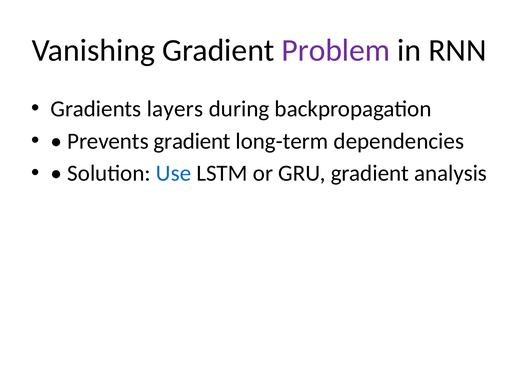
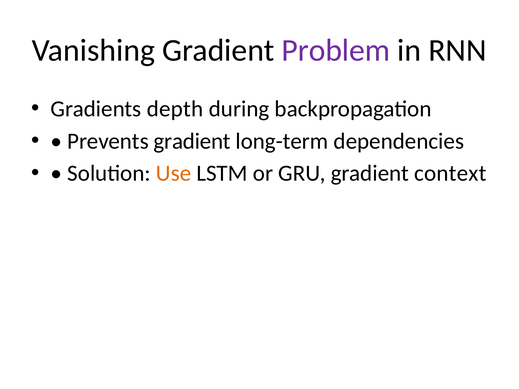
layers: layers -> depth (175, 109)
Use colour: blue -> orange (174, 173)
analysis: analysis -> context (450, 173)
